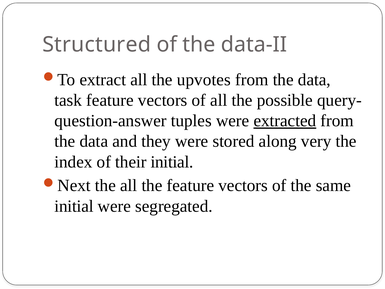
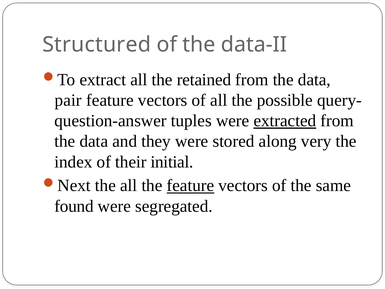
upvotes: upvotes -> retained (204, 80)
task: task -> pair (68, 100)
feature underline: none -> present (190, 185)
initial: initial -> found (74, 206)
